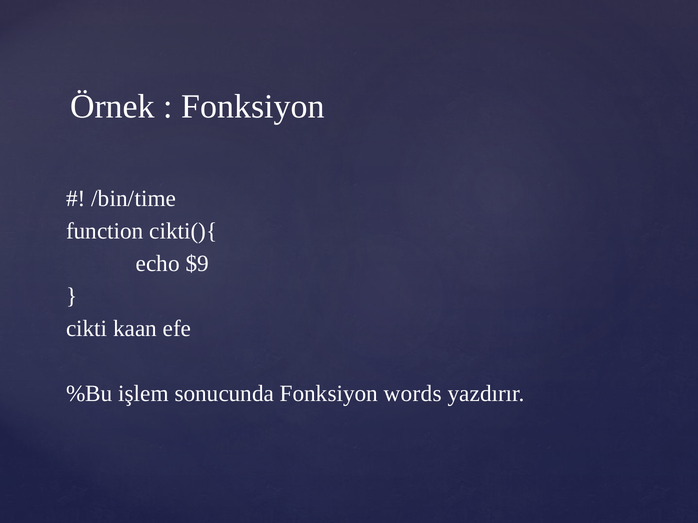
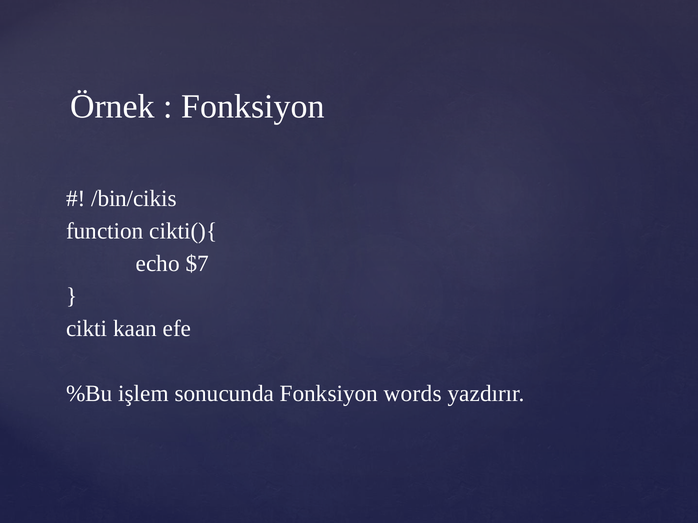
/bin/time: /bin/time -> /bin/cikis (134, 199)
$9: $9 -> $7 (197, 264)
